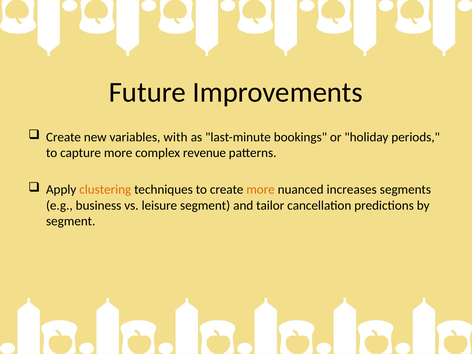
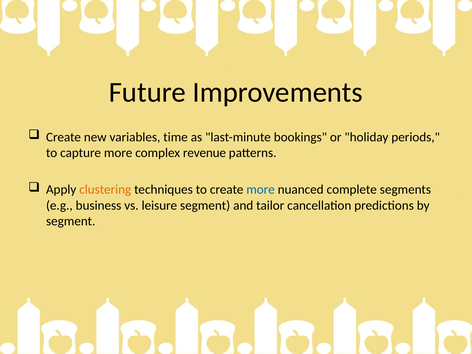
with: with -> time (176, 137)
more colour: orange -> blue (261, 190)
increases: increases -> complete (352, 190)
